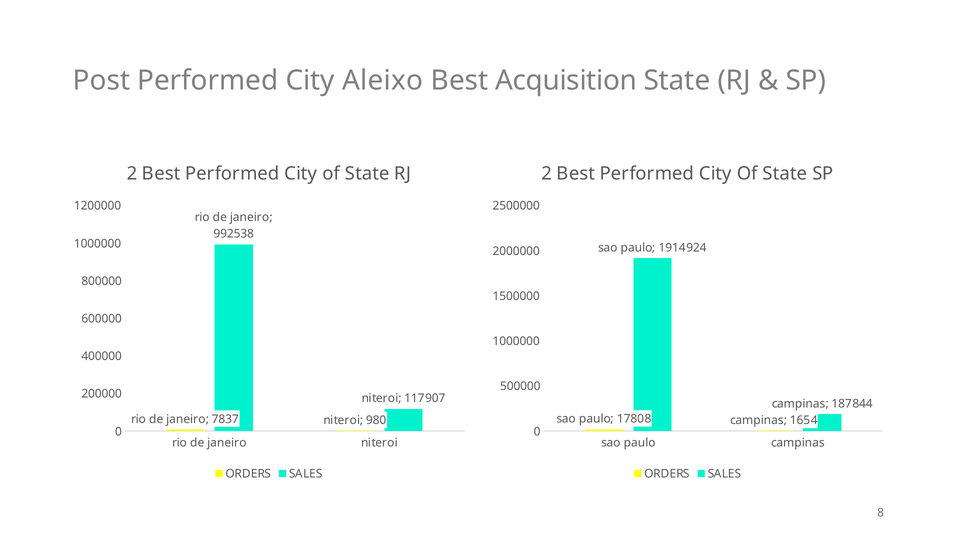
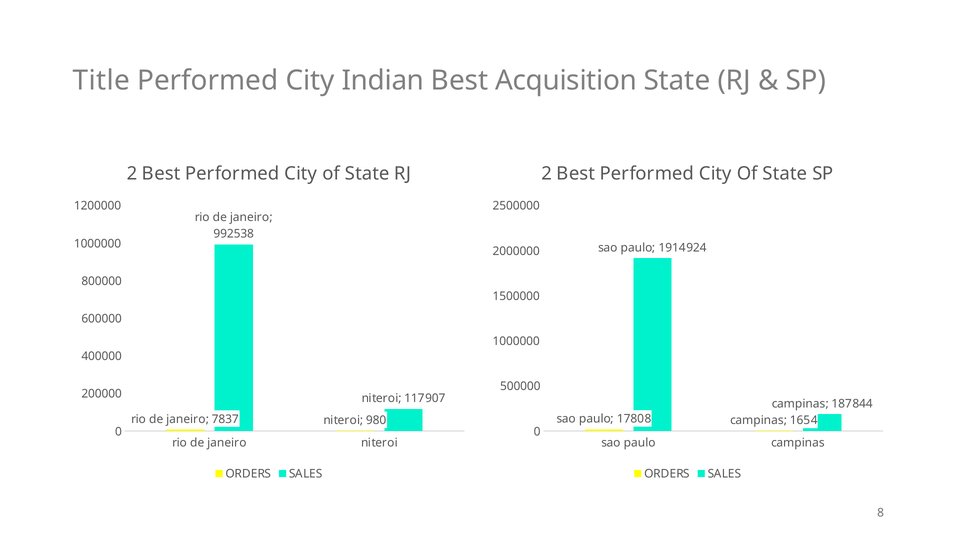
Post: Post -> Title (101, 81)
Aleixo: Aleixo -> Indian (383, 81)
